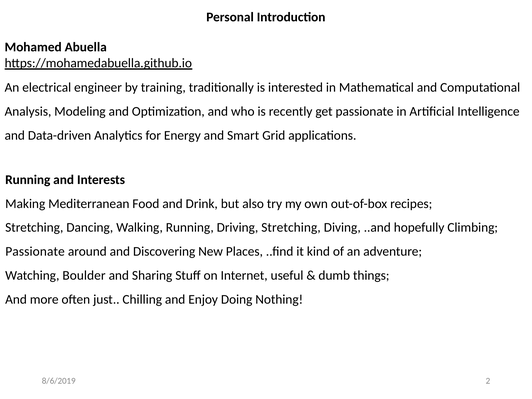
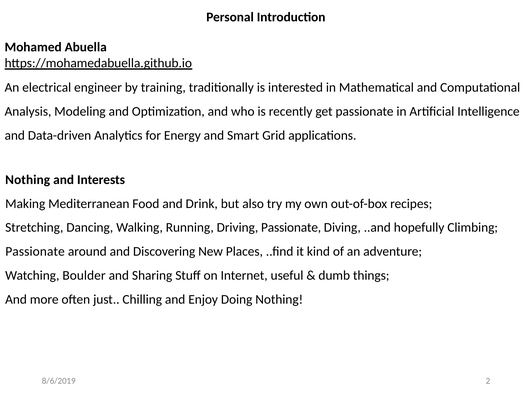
Running: Running -> Nothing (28, 180)
Driving Stretching: Stretching -> Passionate (291, 228)
